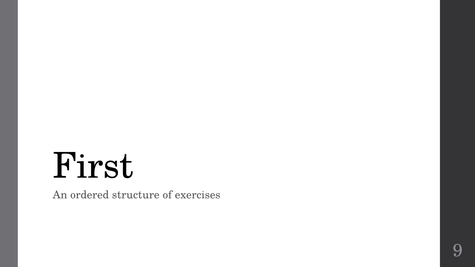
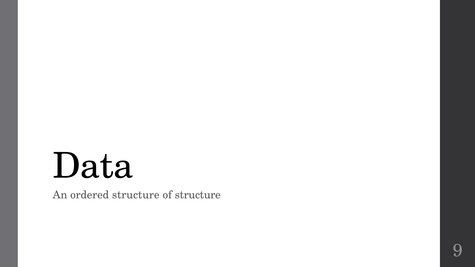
First: First -> Data (93, 166)
of exercises: exercises -> structure (198, 195)
